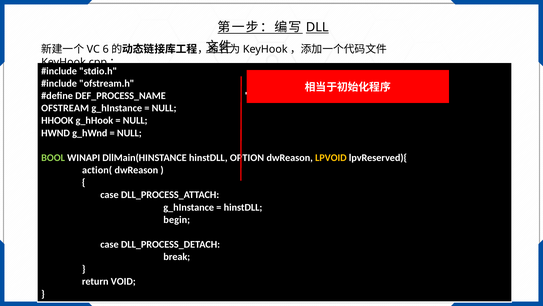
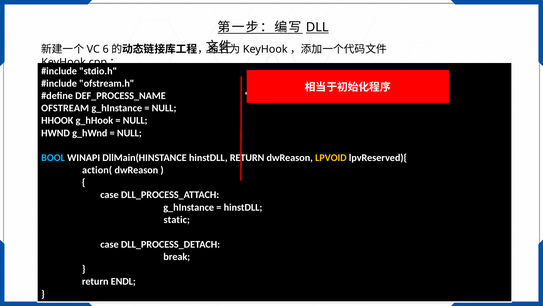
BOOL colour: light green -> light blue (53, 157)
hinstDLL OPTION: OPTION -> RETURN (247, 157)
begin: begin -> static (177, 219)
VOID: VOID -> ENDL (123, 281)
